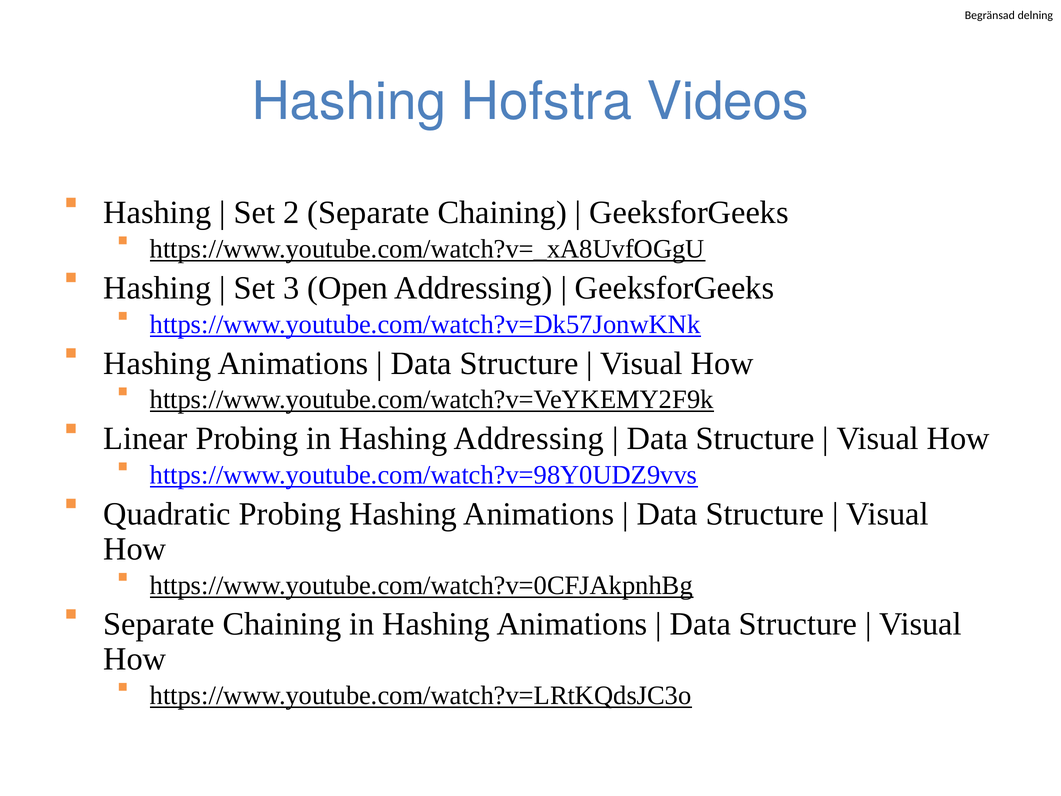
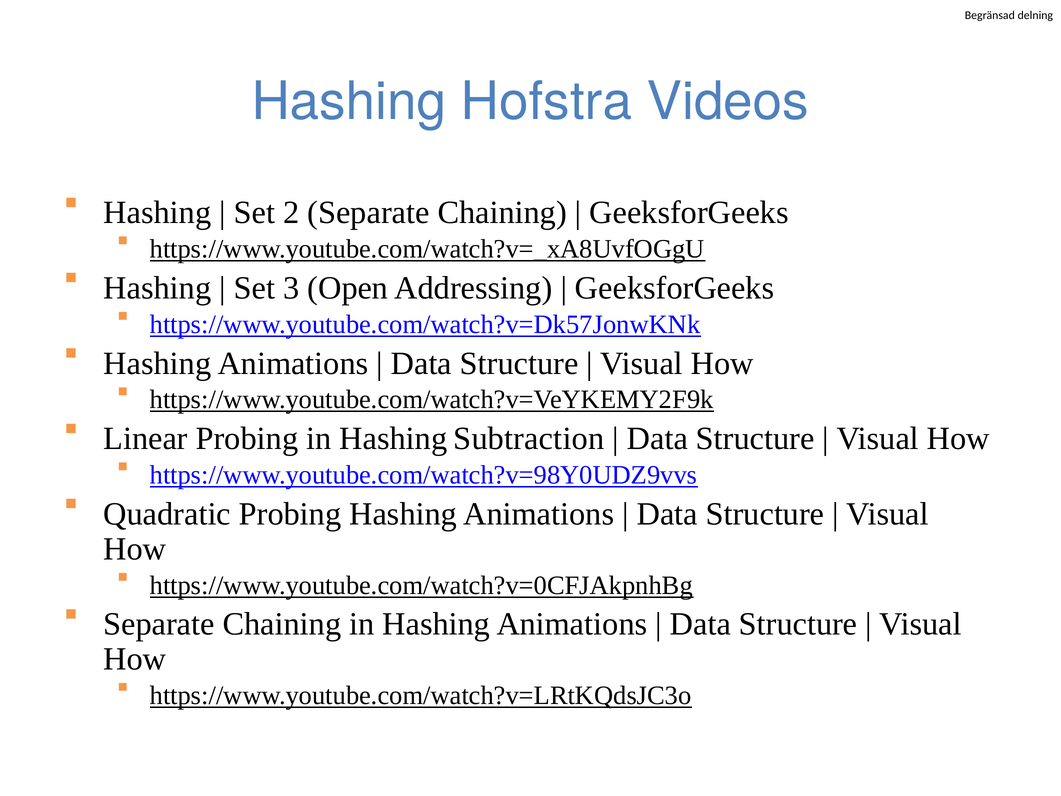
Hashing Addressing: Addressing -> Subtraction (529, 439)
